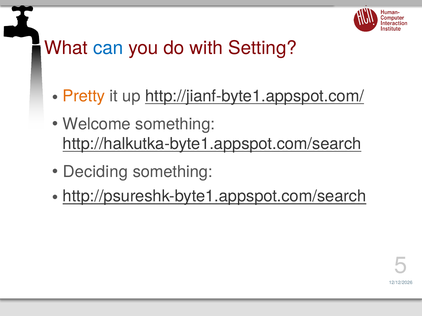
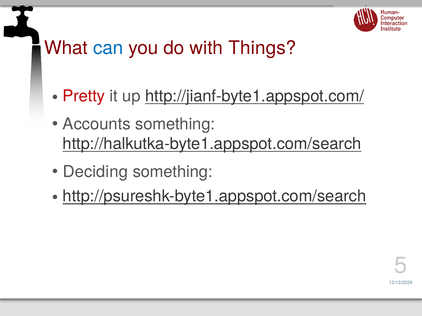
Setting: Setting -> Things (262, 48)
Pretty colour: orange -> red (84, 96)
Welcome: Welcome -> Accounts (97, 124)
